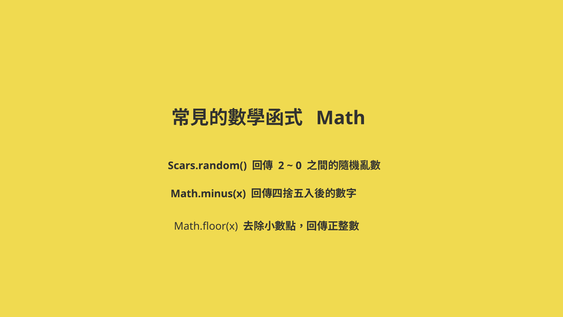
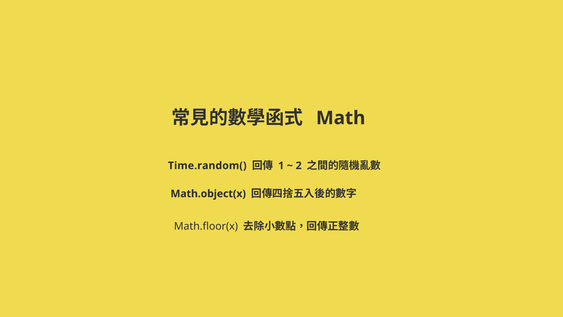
Scars.random(: Scars.random( -> Time.random( (207, 165)
2: 2 -> 1 (281, 165)
0: 0 -> 2 (299, 165)
Math.minus(x: Math.minus(x -> Math.object(x (208, 194)
